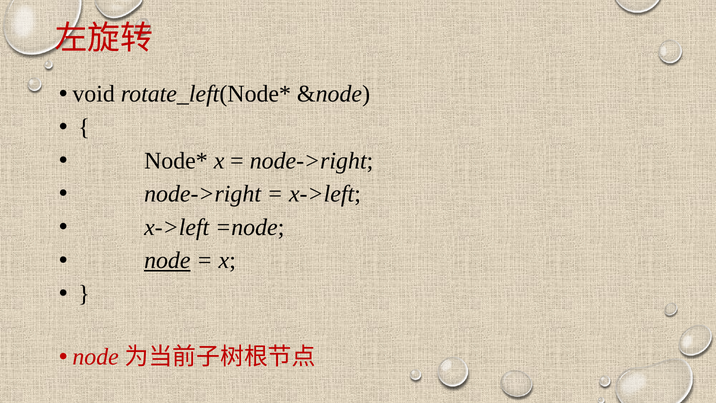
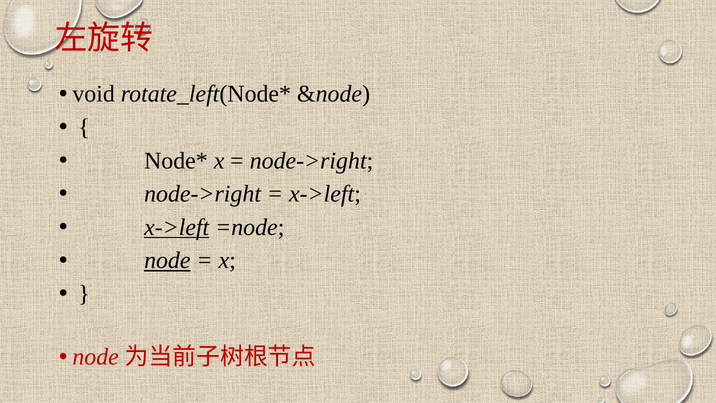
x->left underline: none -> present (177, 227)
